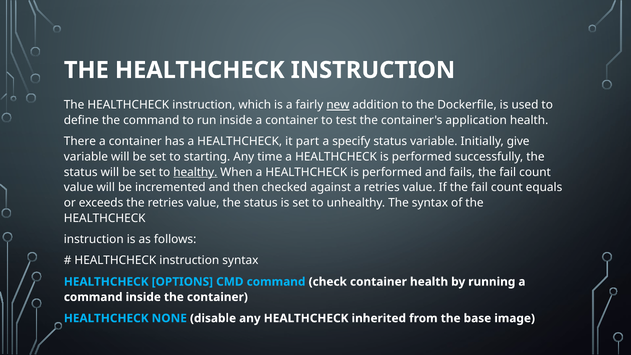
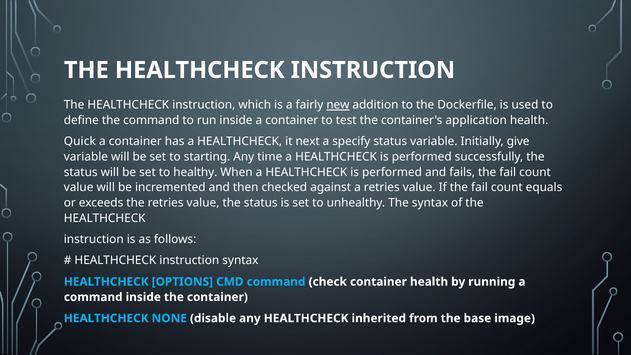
There: There -> Quick (80, 141)
part: part -> next (308, 141)
healthy underline: present -> none (195, 172)
